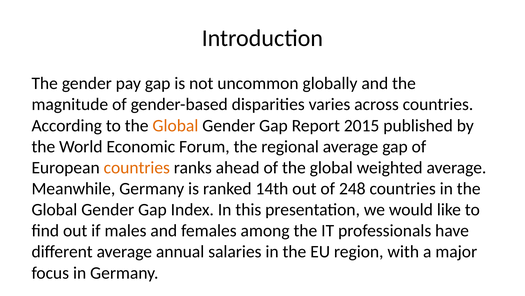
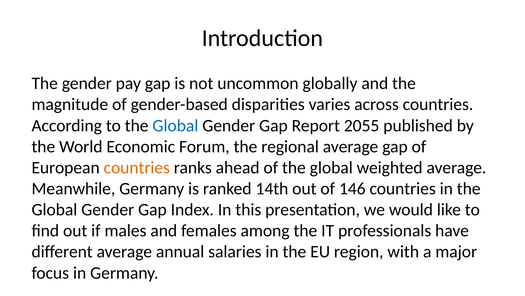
Global colour: orange -> blue (175, 125)
2015: 2015 -> 2055 (362, 125)
248: 248 -> 146 (352, 188)
